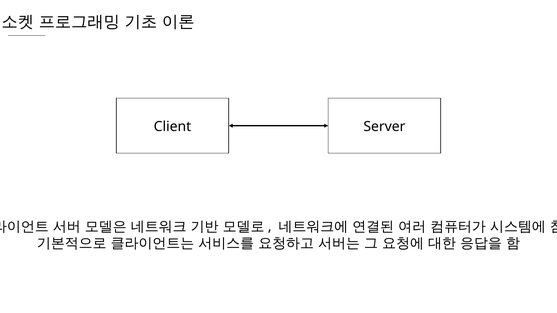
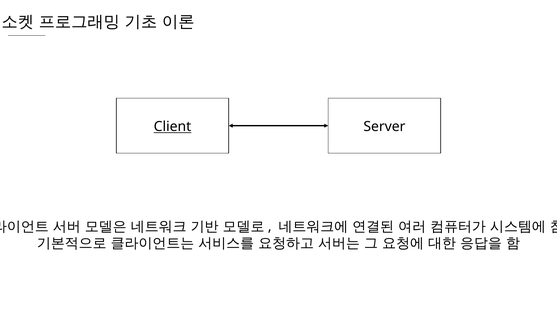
Client underline: none -> present (172, 127)
